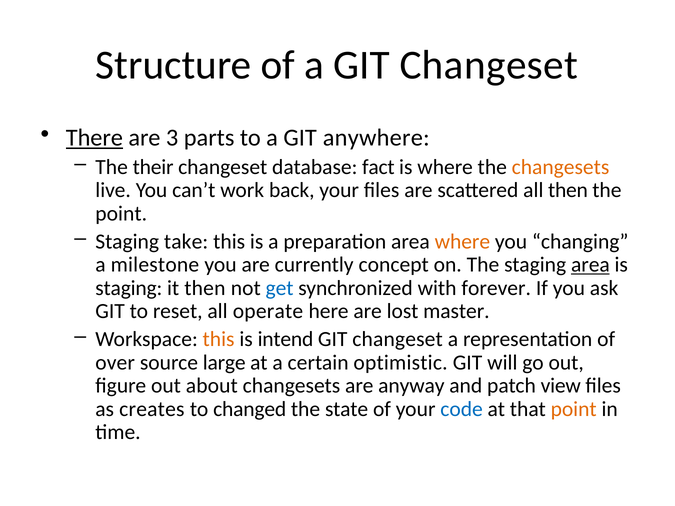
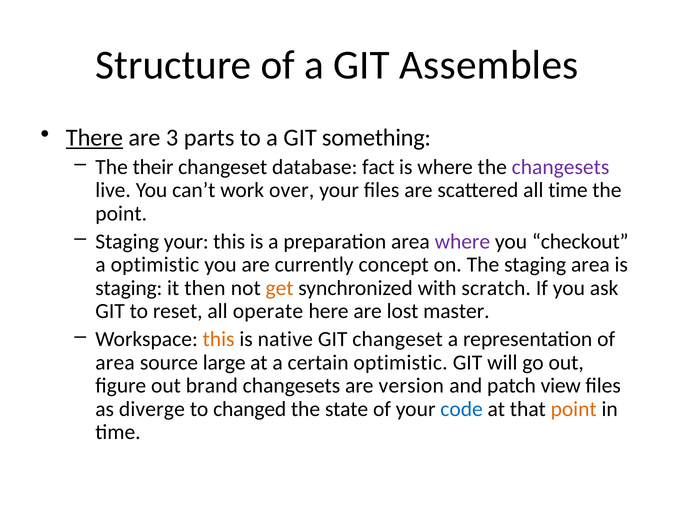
a GIT Changeset: Changeset -> Assembles (489, 65)
anywhere: anywhere -> something (376, 138)
changesets colour: orange -> purple (561, 167)
back: back -> over (292, 190)
all then: then -> time (568, 190)
Staging take: take -> your (186, 242)
where colour: orange -> purple (462, 242)
changing: changing -> checkout (580, 242)
a milestone: milestone -> optimistic (155, 265)
area underline: present -> none (590, 265)
get colour: blue -> orange (280, 288)
forever: forever -> scratch (496, 288)
intend: intend -> native (285, 339)
over: over -> area (115, 363)
about: about -> brand (212, 386)
anyway: anyway -> version (411, 386)
creates: creates -> diverge (152, 409)
